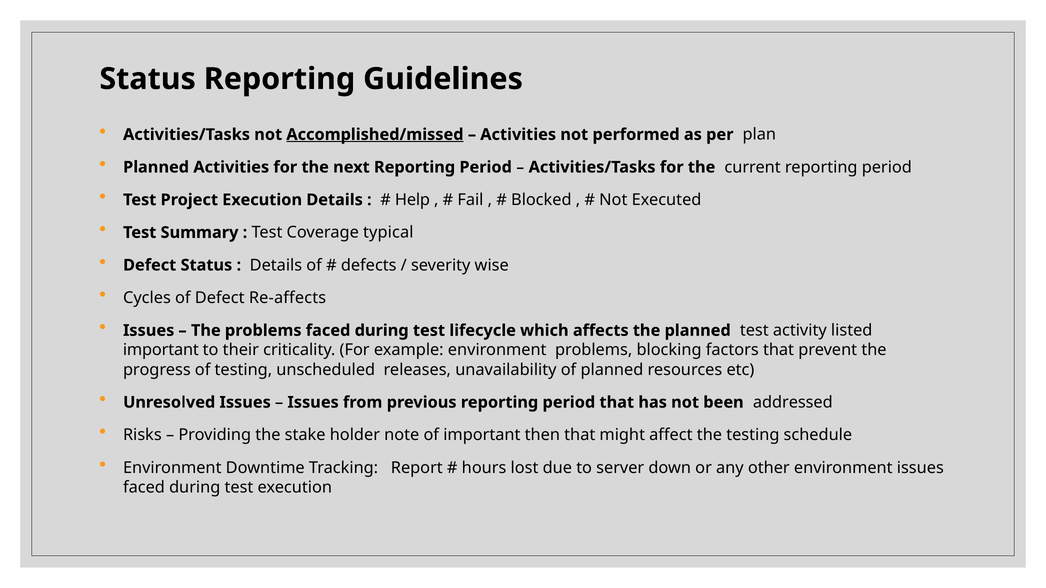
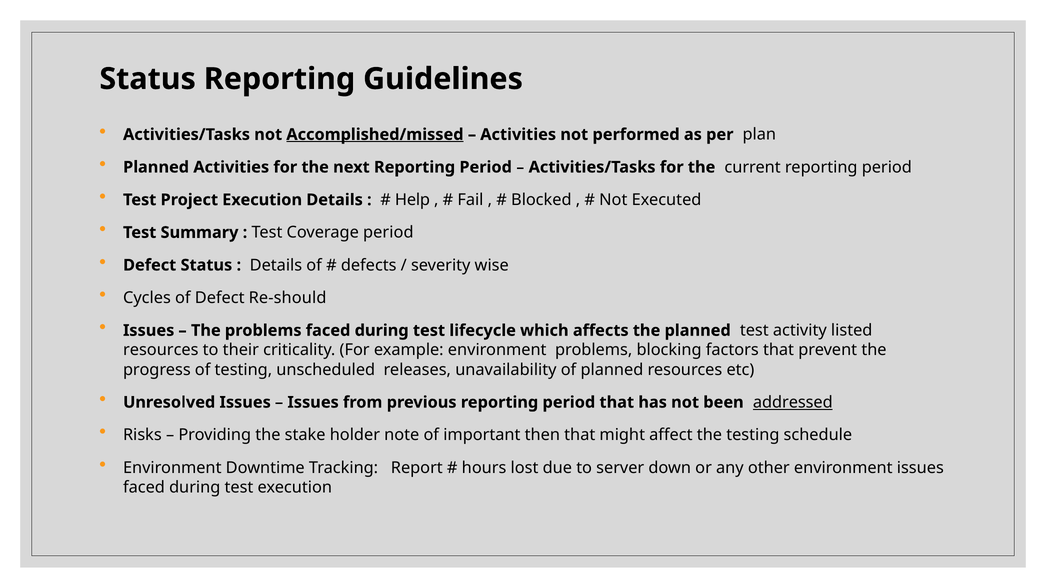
Coverage typical: typical -> period (388, 233)
Re-affects: Re-affects -> Re-should (288, 298)
important: important -> resources (161, 350)
addressed underline: none -> present (793, 403)
